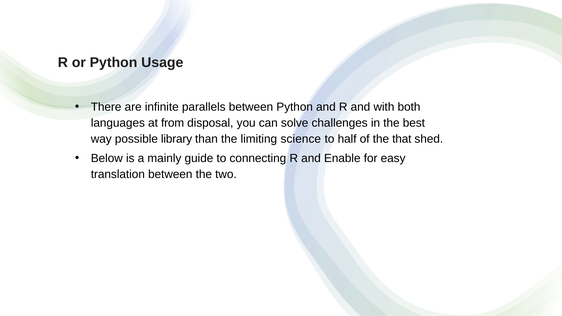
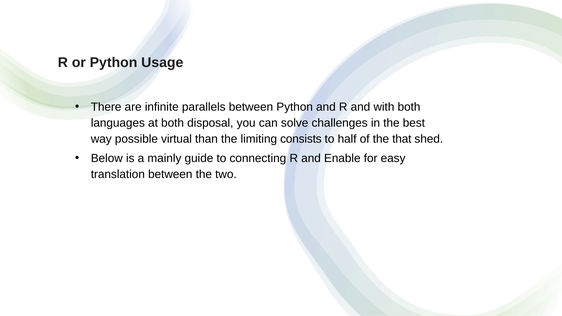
at from: from -> both (173, 123)
library: library -> virtual (177, 139)
science: science -> consists (301, 139)
